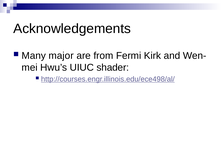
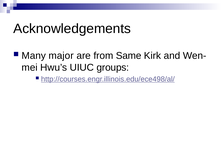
Fermi: Fermi -> Same (129, 56)
shader: shader -> groups (113, 68)
